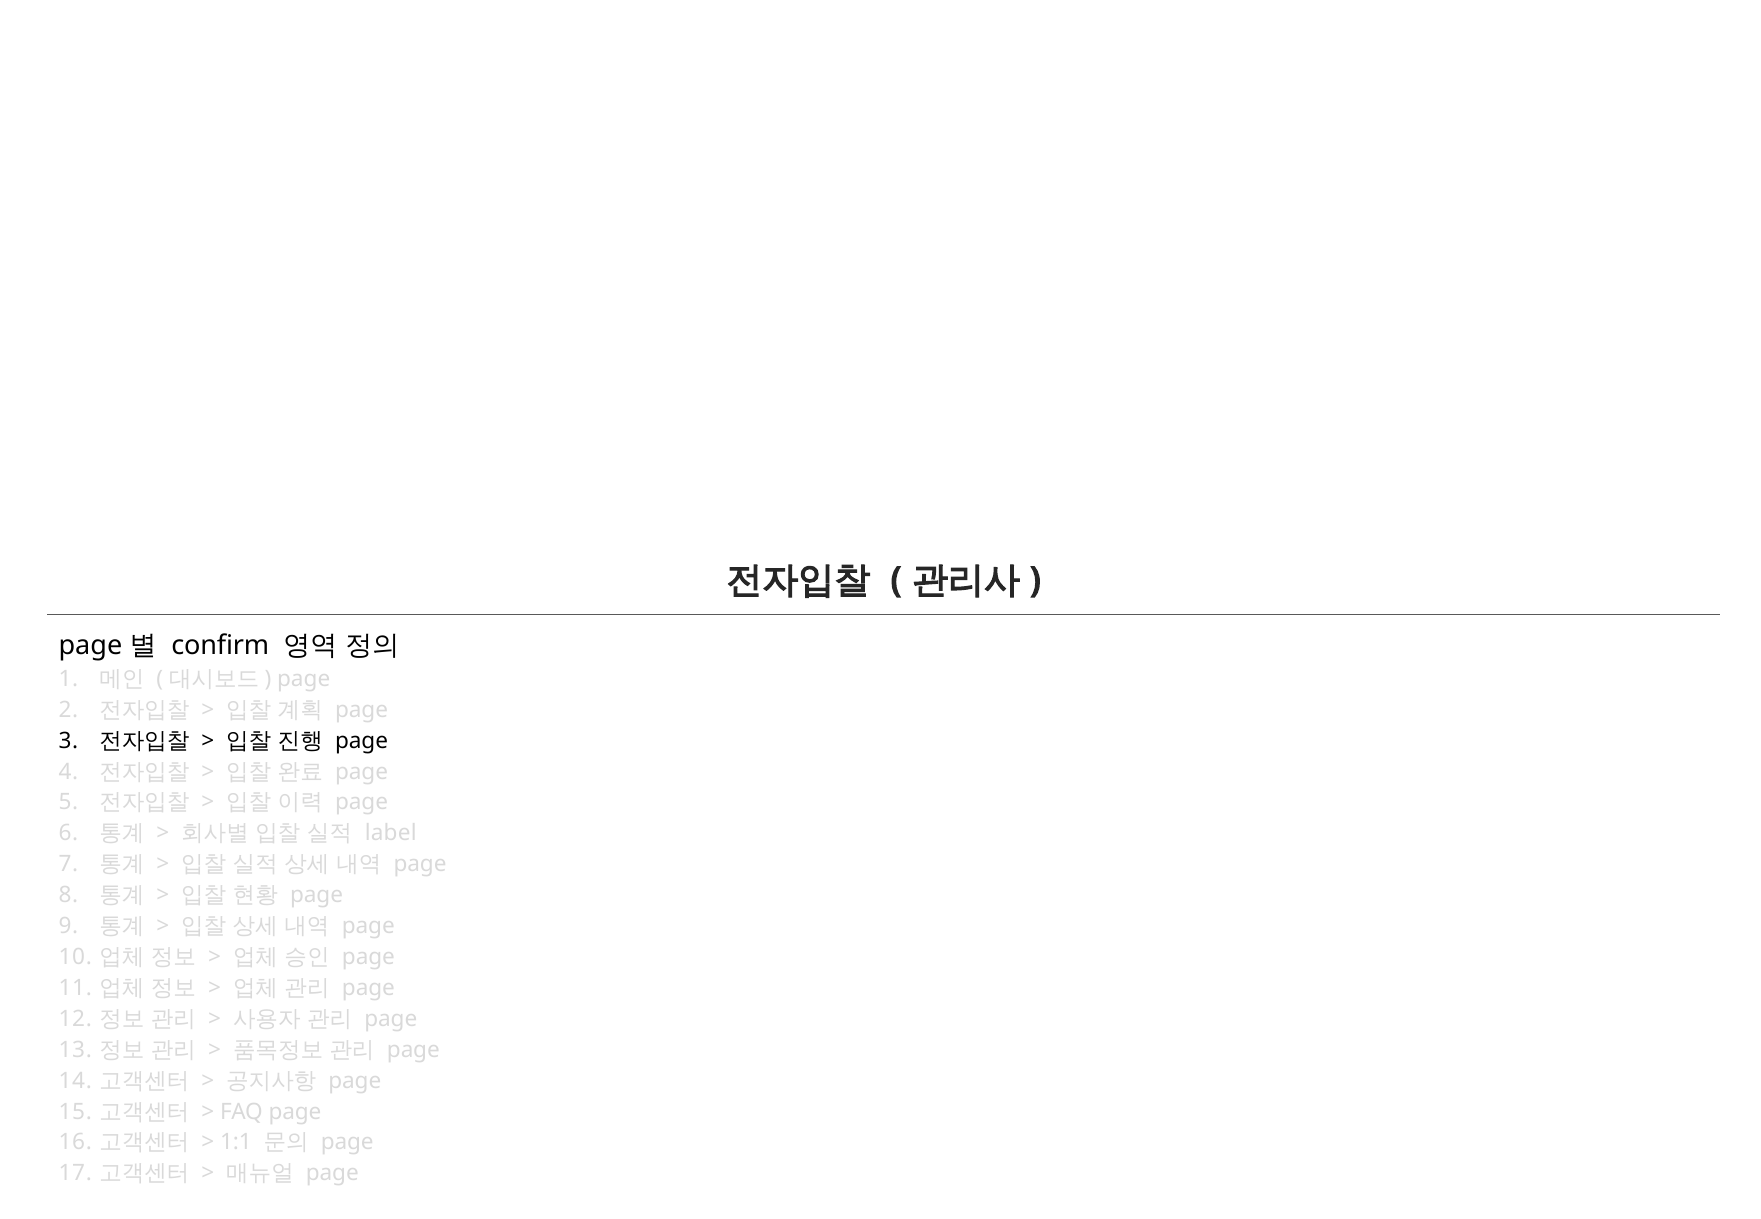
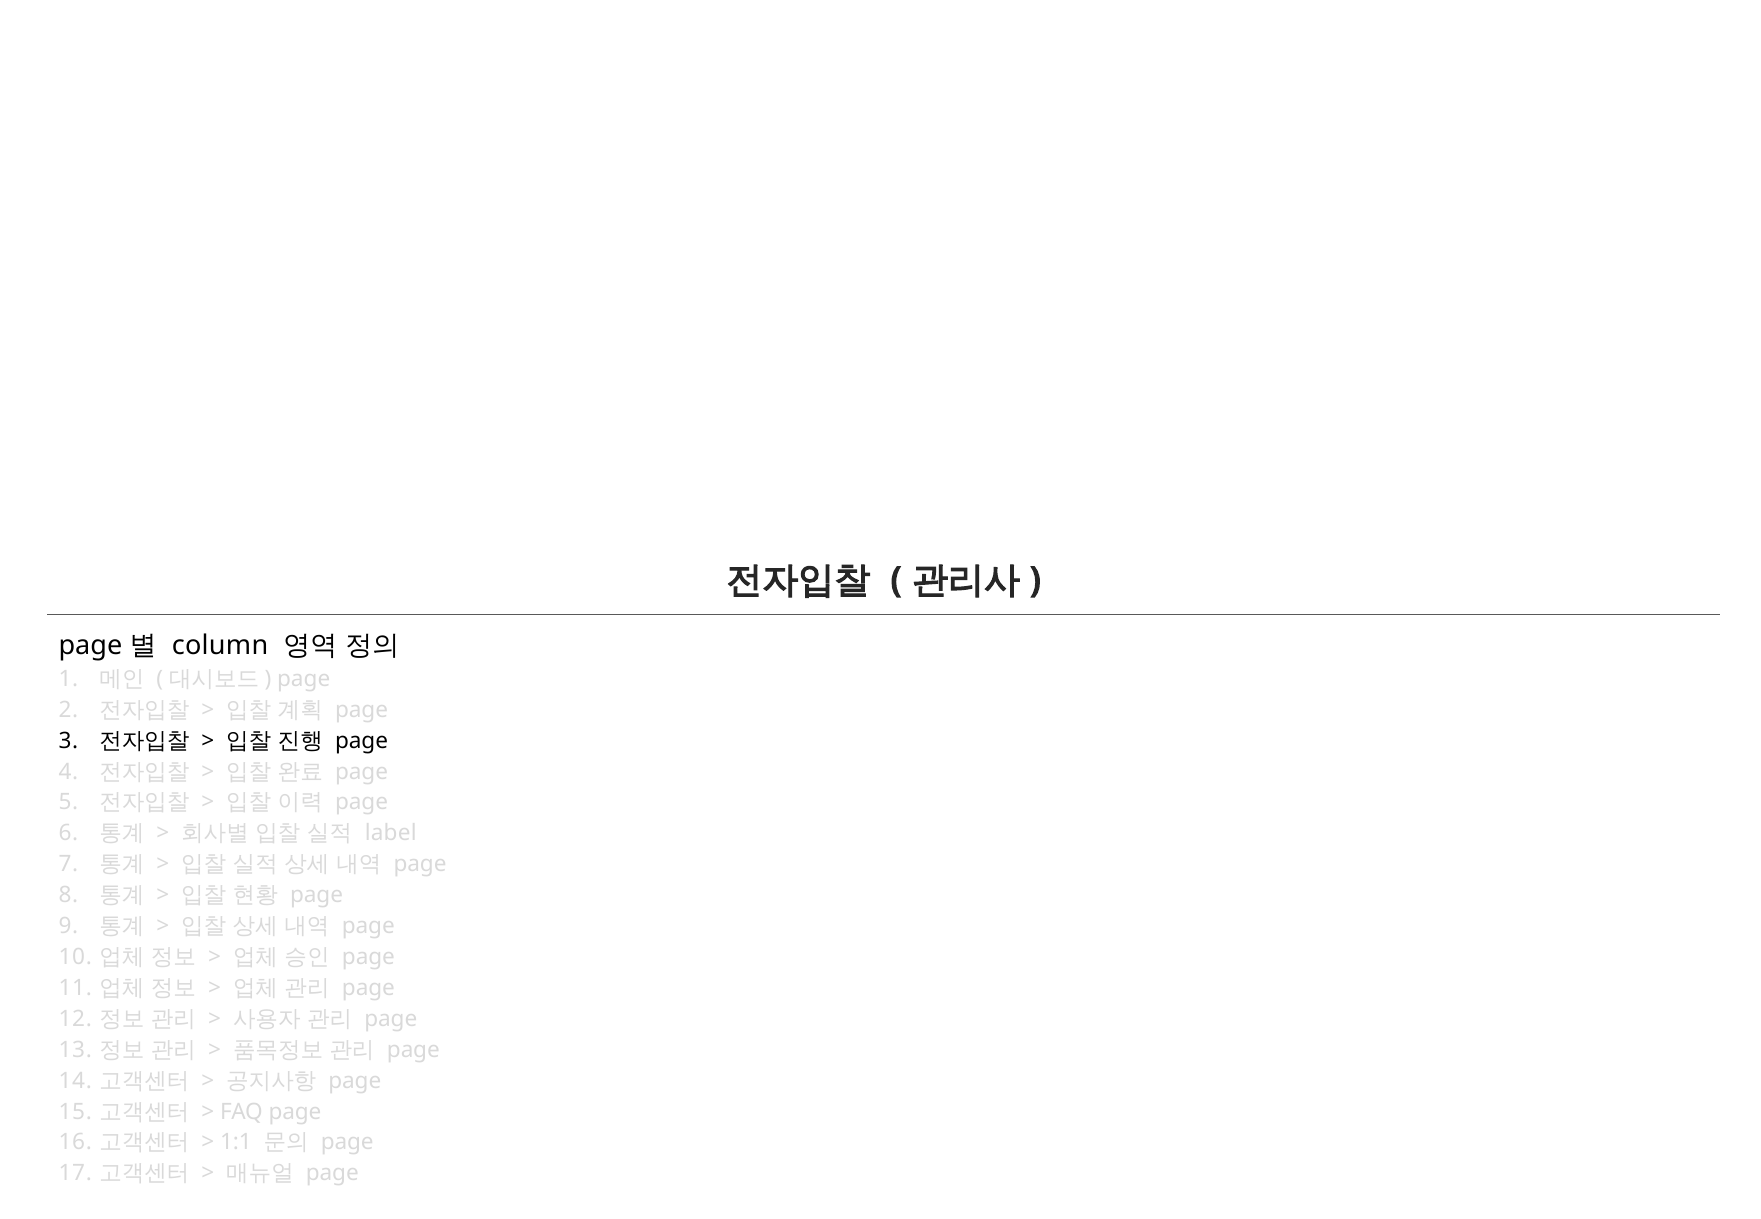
confirm: confirm -> column (220, 645)
